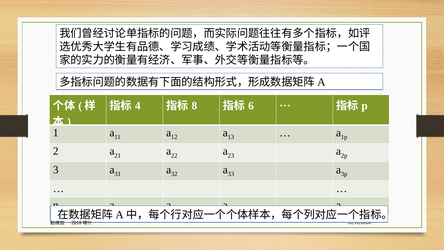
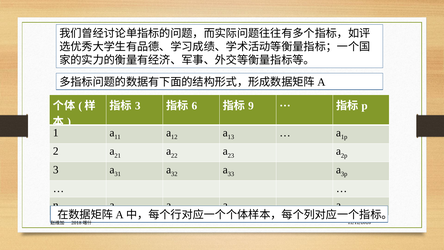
4: 4 -> 3 (138, 106)
8: 8 -> 6 (194, 106)
6: 6 -> 9 (251, 106)
